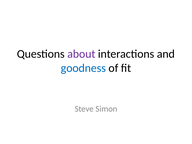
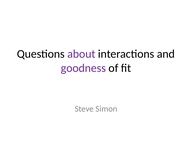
goodness colour: blue -> purple (83, 68)
